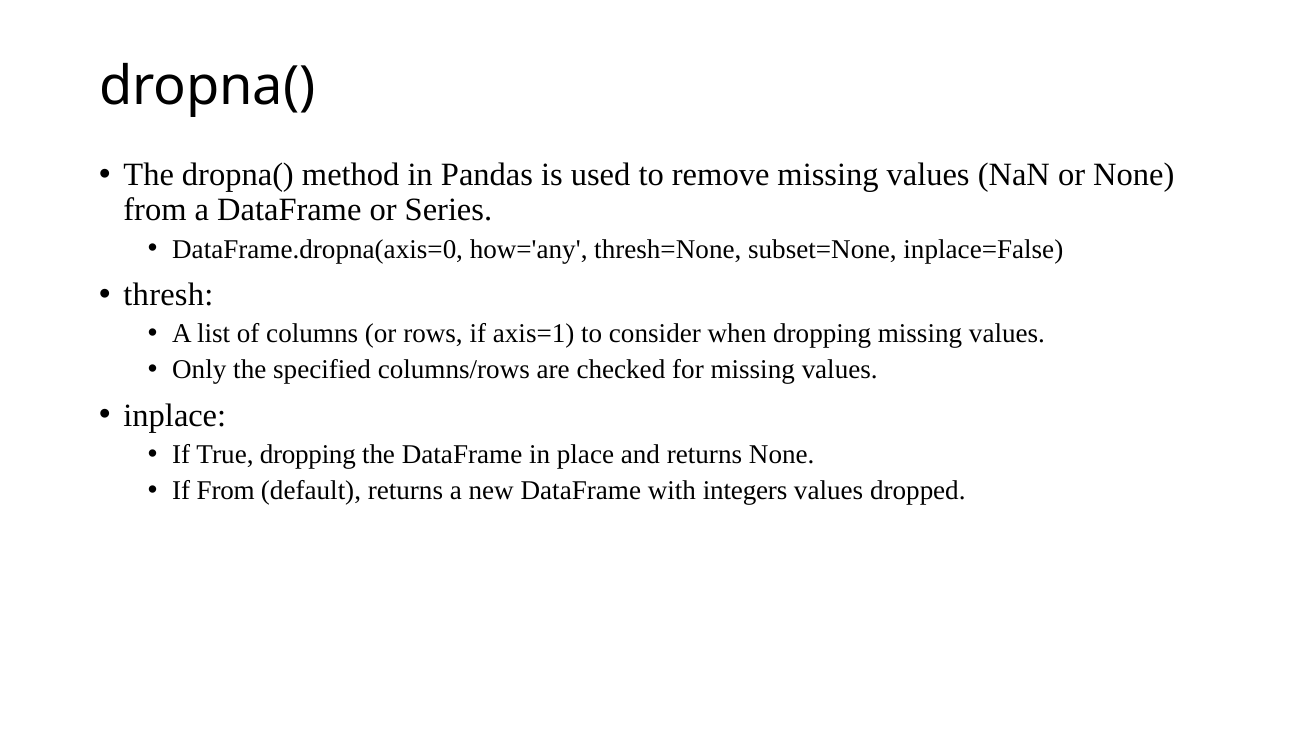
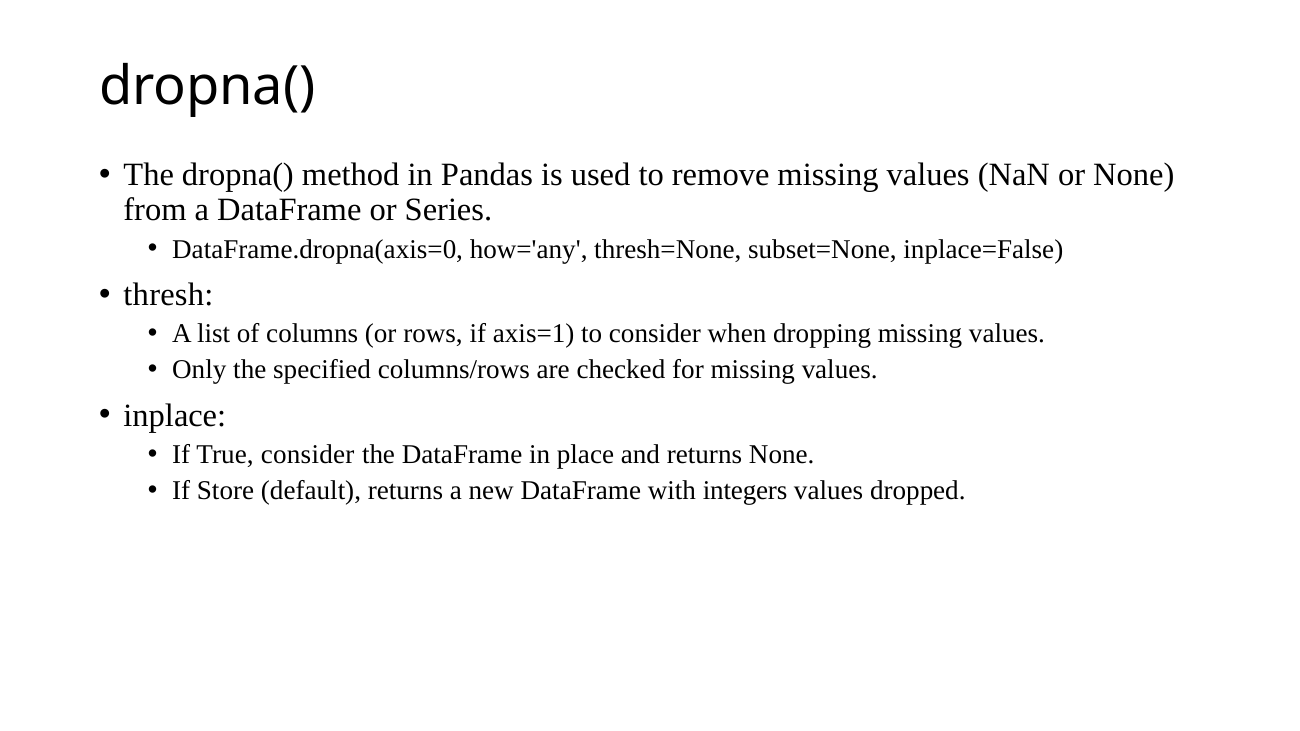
True dropping: dropping -> consider (308, 455)
If From: From -> Store (226, 491)
